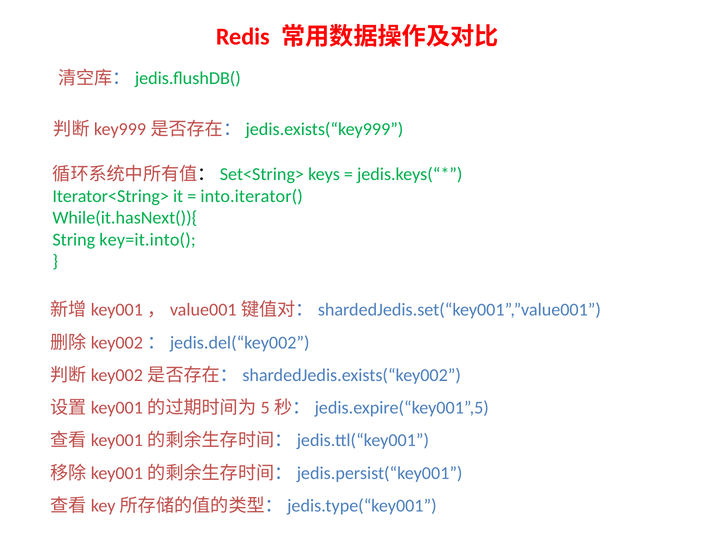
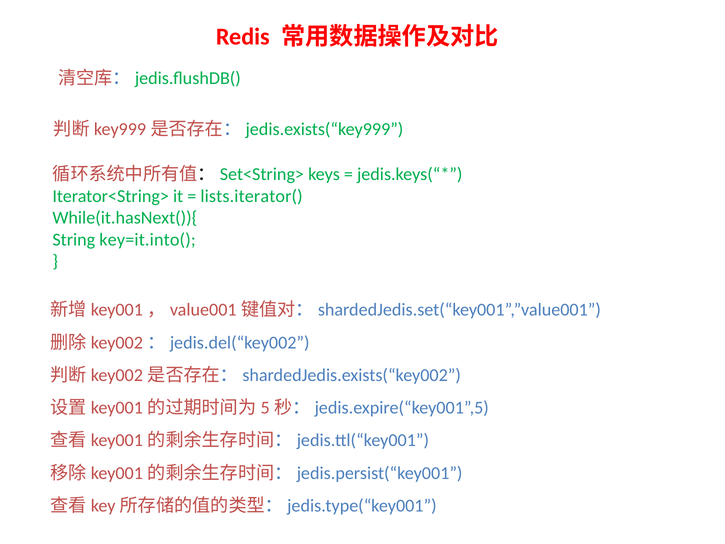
into.iterator(: into.iterator( -> lists.iterator( (252, 196)
